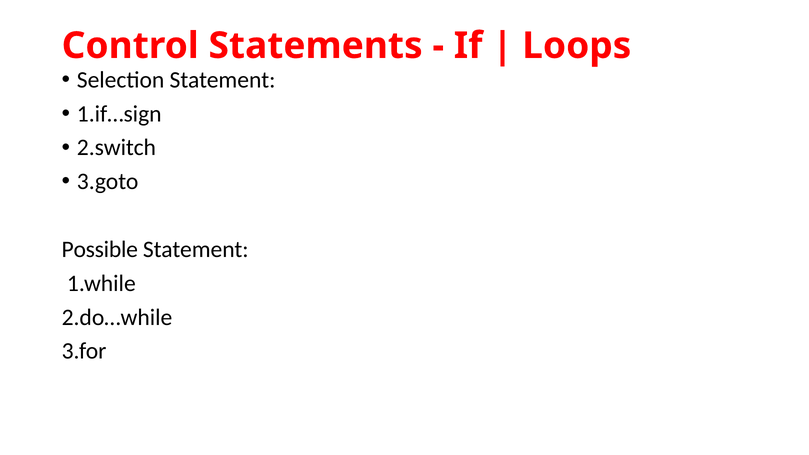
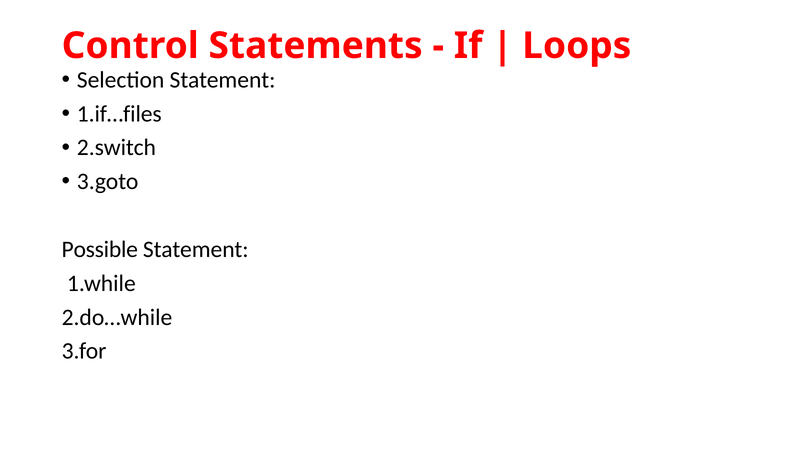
1.if…sign: 1.if…sign -> 1.if…files (119, 114)
